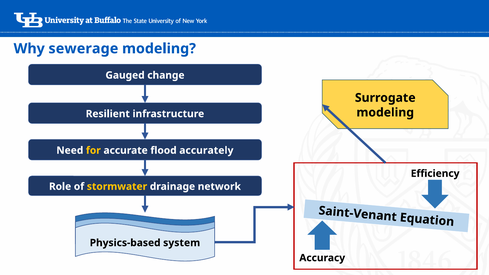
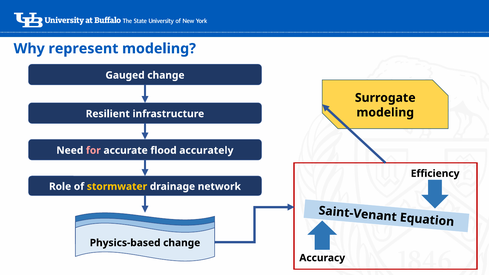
sewerage: sewerage -> represent (83, 49)
for colour: yellow -> pink (93, 150)
Physics-based system: system -> change (182, 243)
